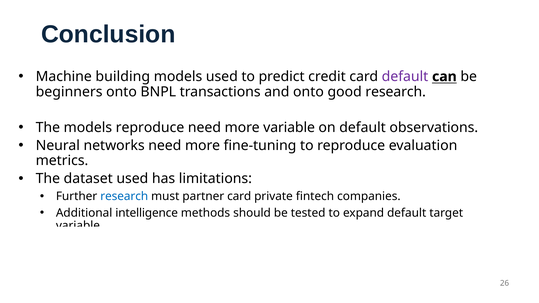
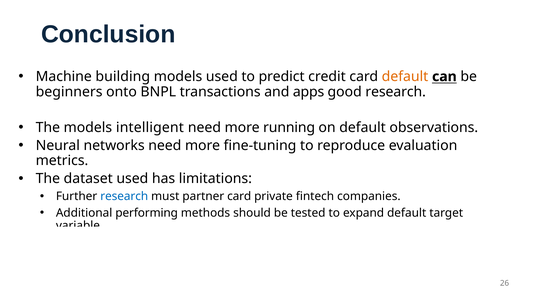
default colour: purple -> orange (405, 77)
and onto: onto -> apps (309, 92)
models reproduce: reproduce -> intelligent (150, 128)
more variable: variable -> running (289, 128)
intelligence: intelligence -> performing (147, 213)
